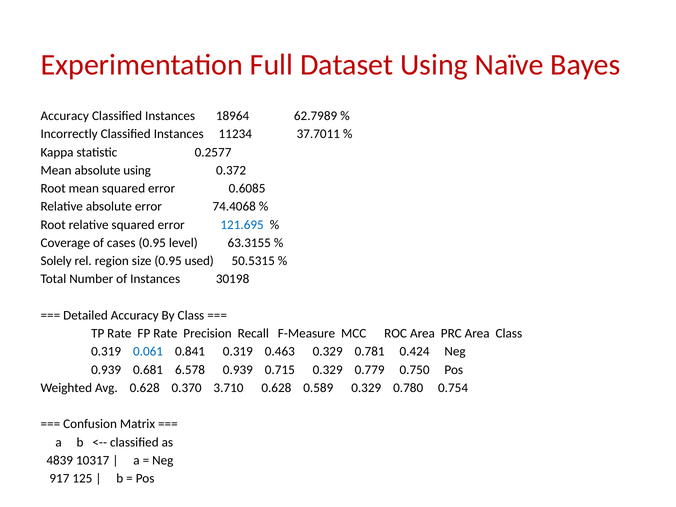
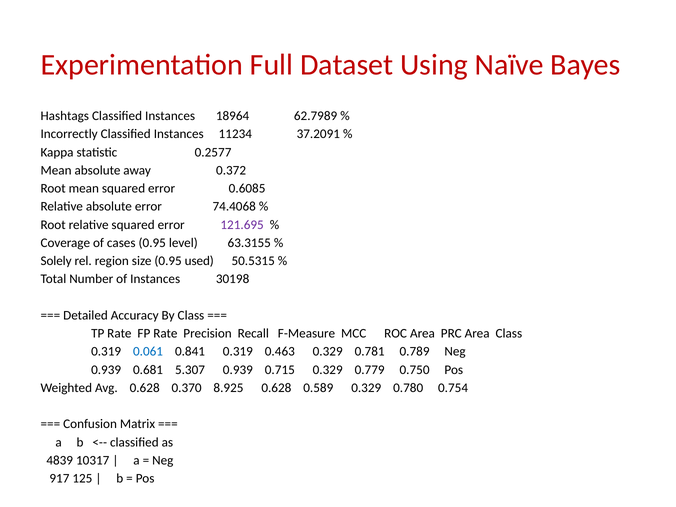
Accuracy: Accuracy -> Hashtags (65, 116)
37.7011: 37.7011 -> 37.2091 (318, 134)
absolute using: using -> away (137, 170)
121.695 colour: blue -> purple (242, 225)
0.424: 0.424 -> 0.789 (415, 352)
6.578: 6.578 -> 5.307 (190, 370)
3.710: 3.710 -> 8.925 (228, 388)
